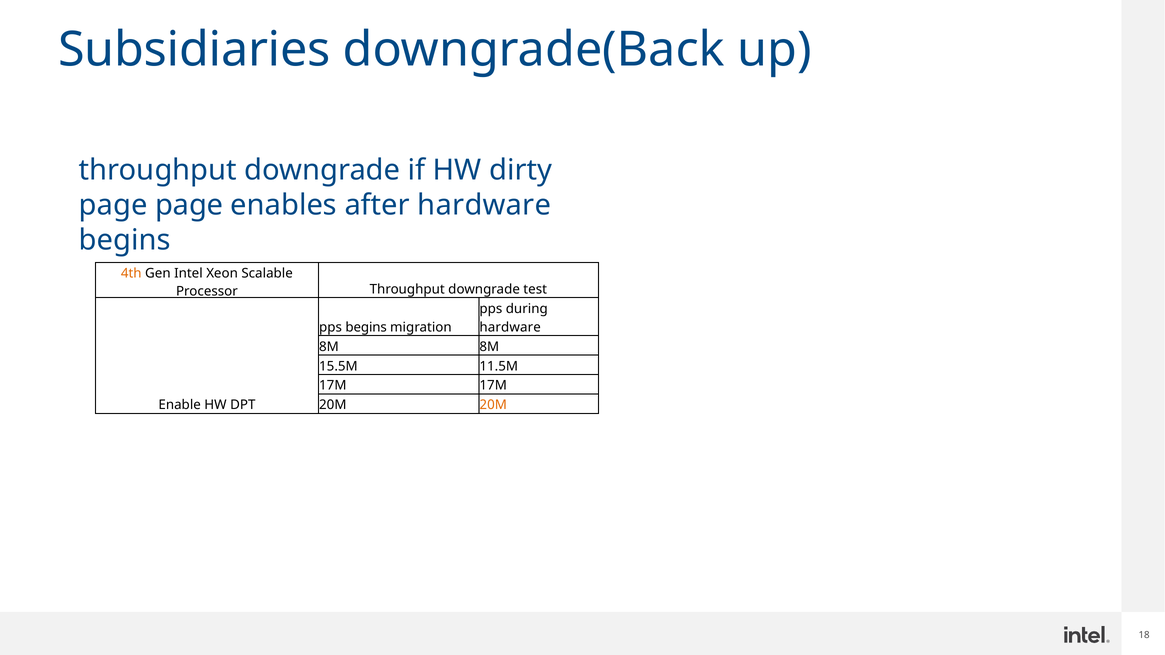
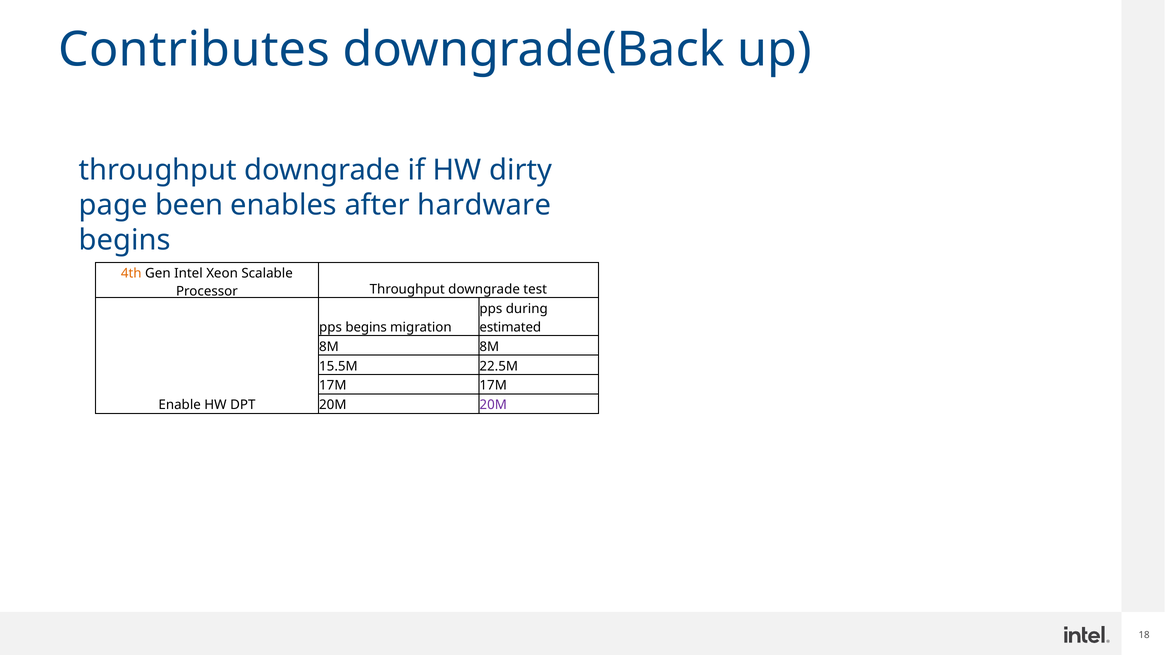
Subsidiaries: Subsidiaries -> Contributes (194, 50)
page page: page -> been (189, 205)
hardware: hardware -> estimated (510, 327)
11.5M: 11.5M -> 22.5M (499, 366)
20M colour: orange -> purple (493, 405)
